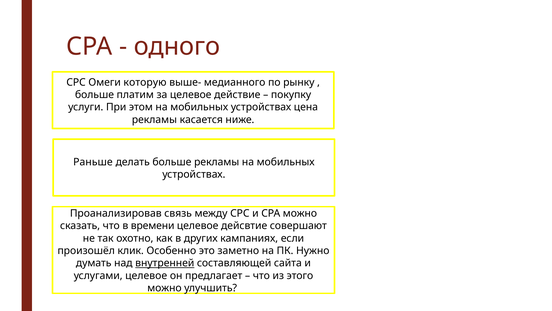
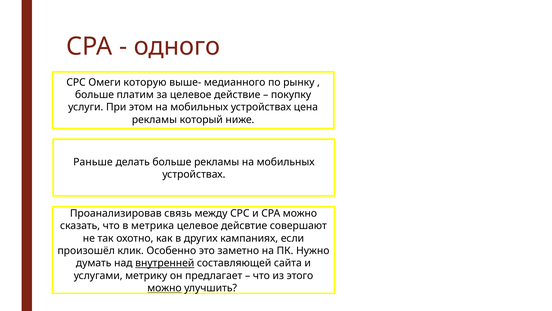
касается: касается -> который (201, 119)
времени: времени -> метрика (153, 225)
услугами целевое: целевое -> метрику (146, 275)
можно underline: none -> present (164, 288)
